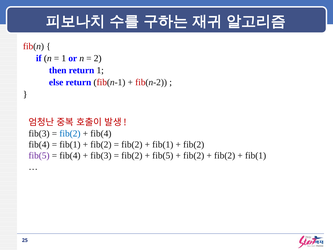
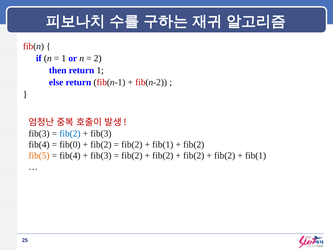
fib(4: fib(4 -> fib(3 (101, 133)
fib(1: fib(1 -> fib(0 (70, 144)
fib(5 colour: purple -> orange (39, 156)
fib(5: fib(5 -> fib(2 (163, 156)
